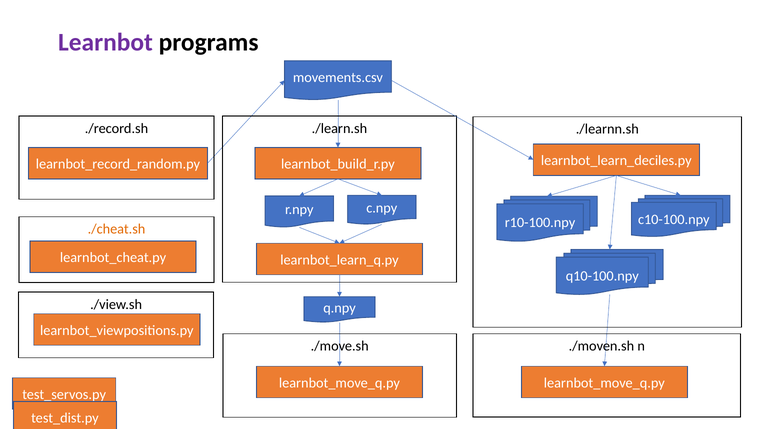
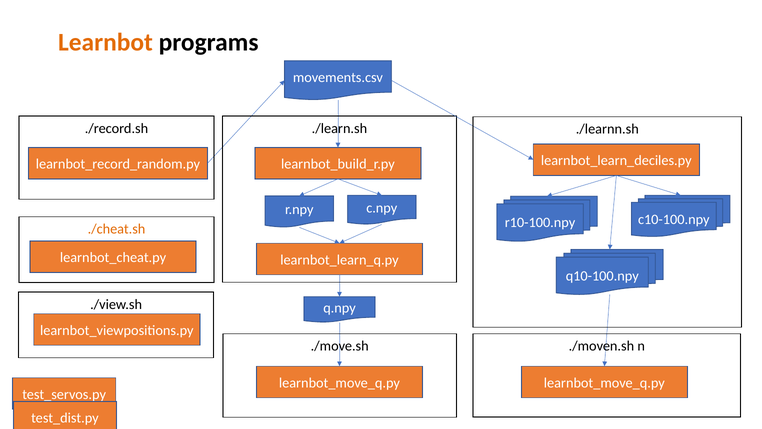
Learnbot colour: purple -> orange (105, 42)
